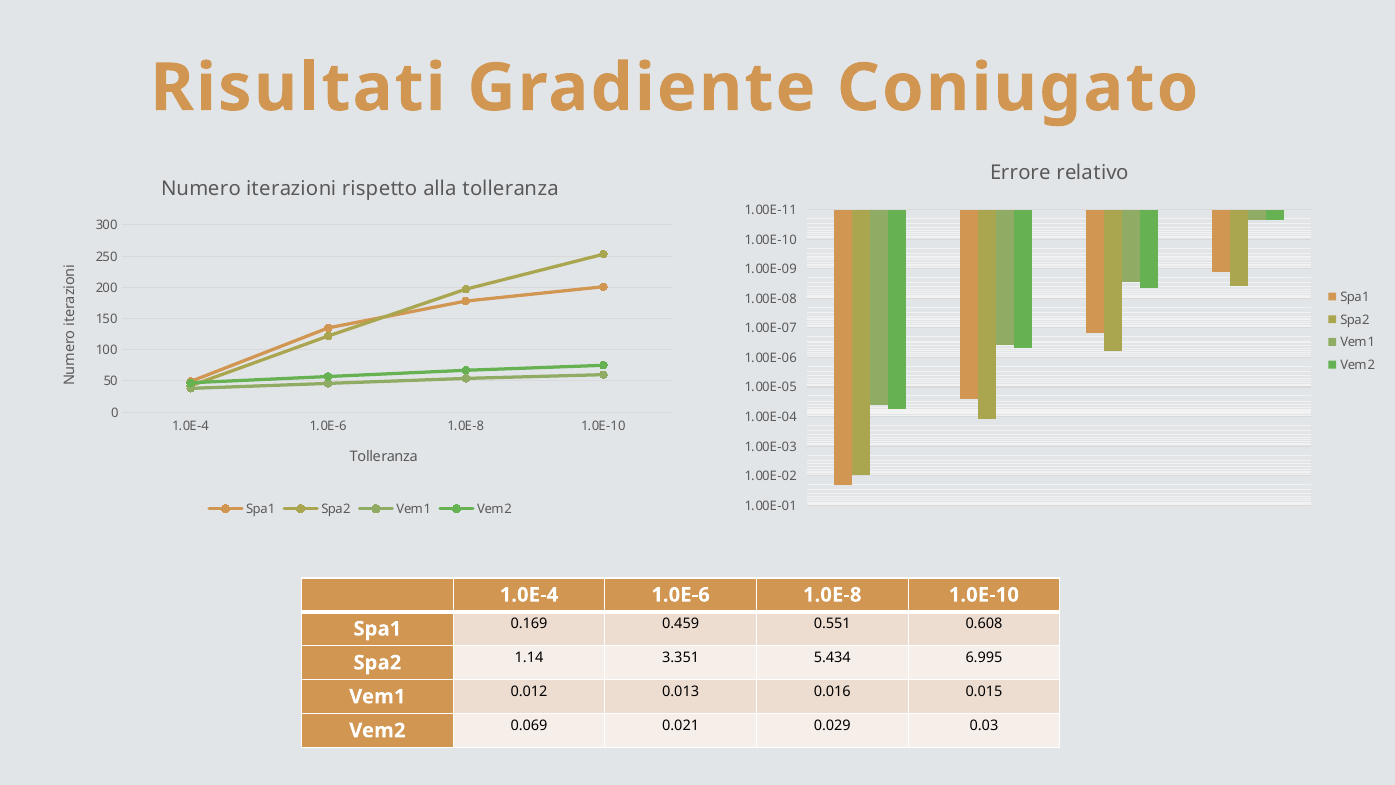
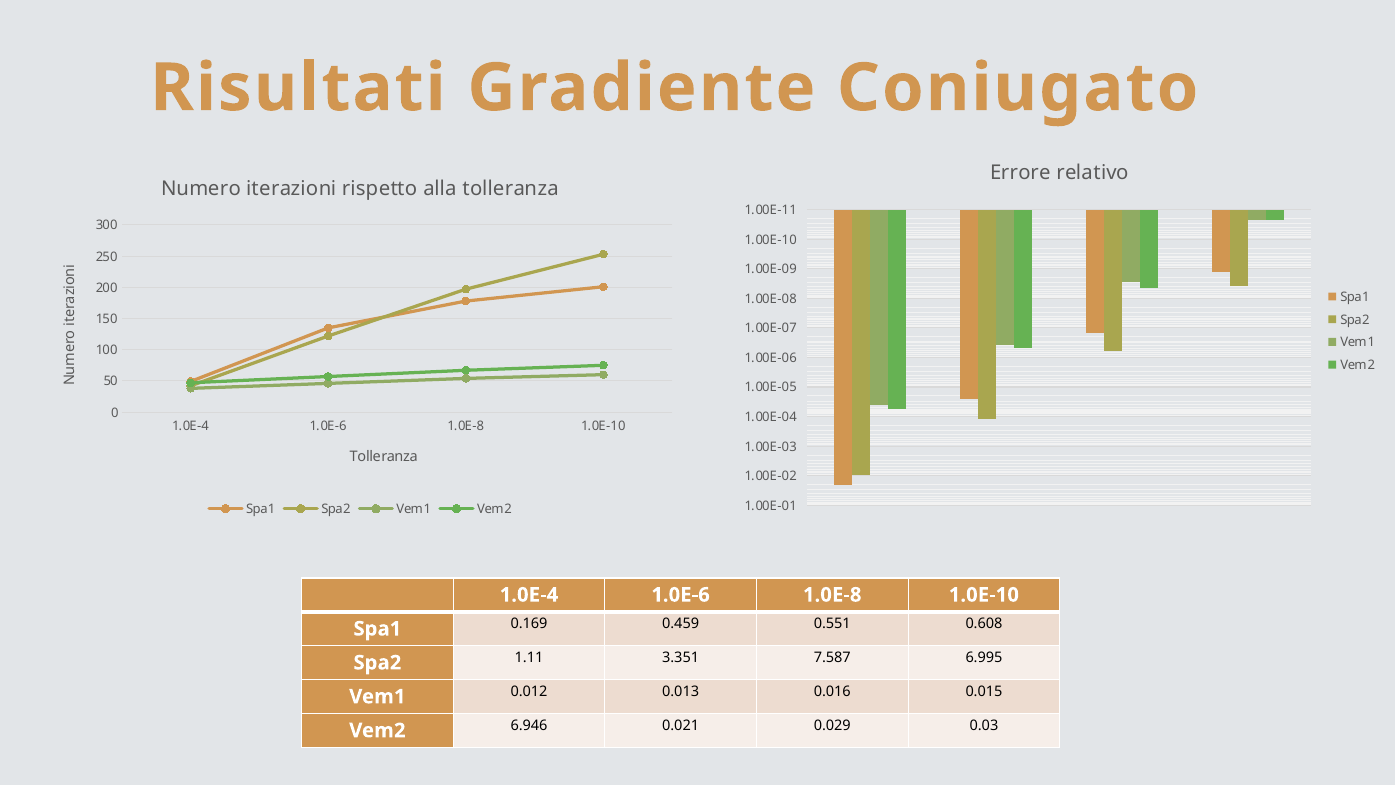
1.14: 1.14 -> 1.11 (529, 658)
5.434: 5.434 -> 7.587 (832, 658)
0.069: 0.069 -> 6.946 (529, 725)
